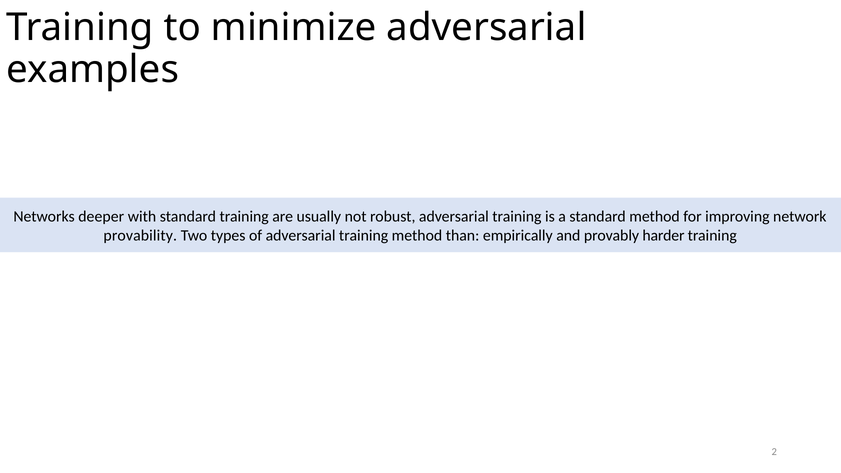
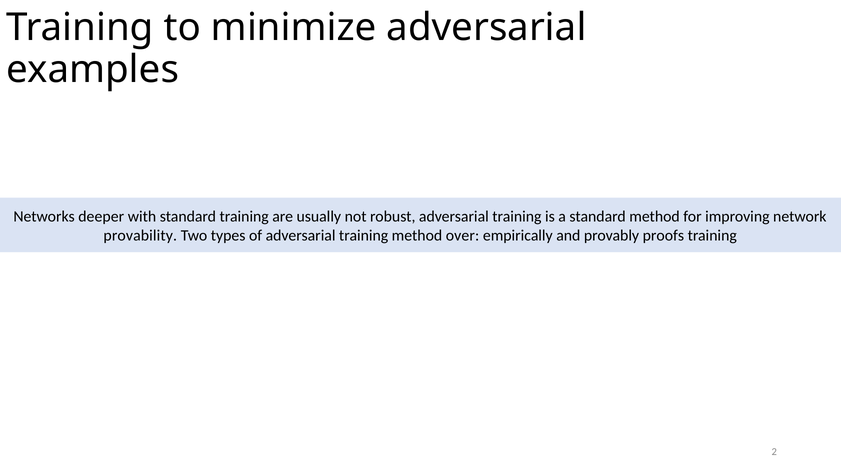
than: than -> over (463, 236)
harder: harder -> proofs (663, 236)
